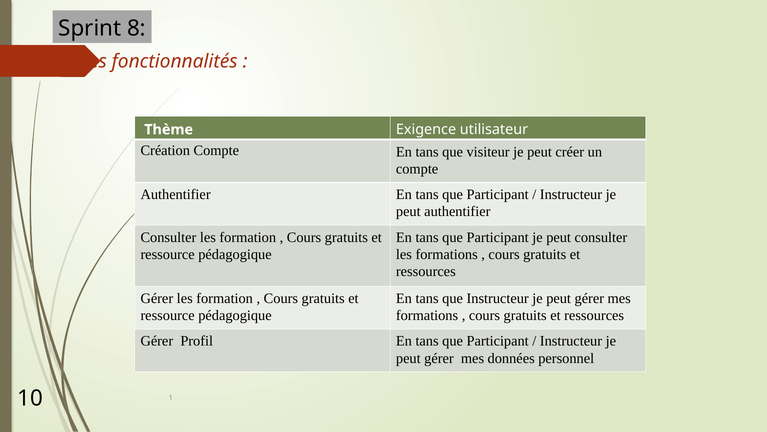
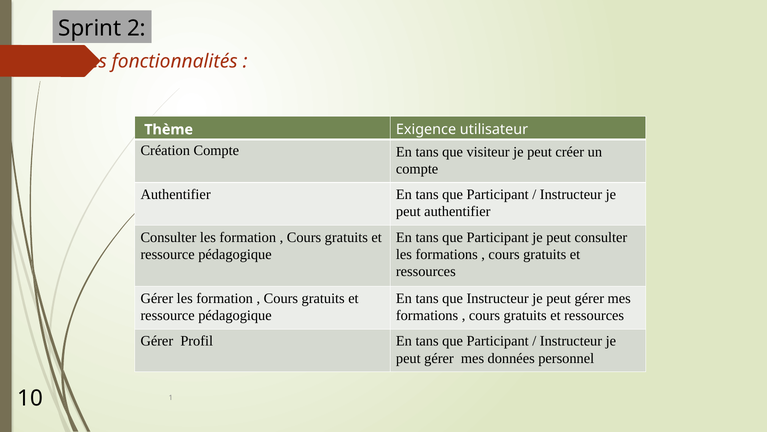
8: 8 -> 2 (136, 28)
